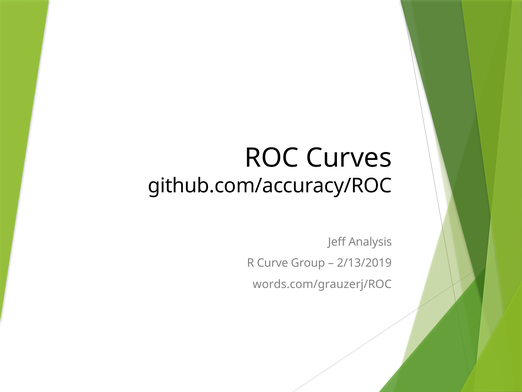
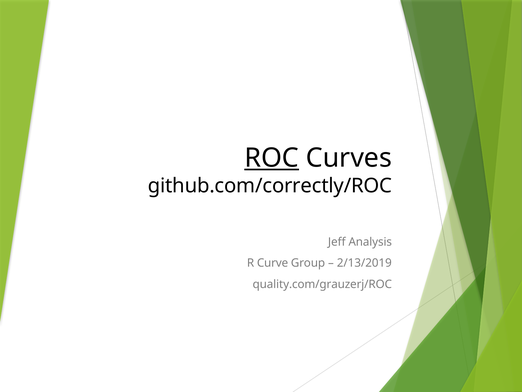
ROC underline: none -> present (272, 158)
github.com/accuracy/ROC: github.com/accuracy/ROC -> github.com/correctly/ROC (270, 186)
words.com/grauzerj/ROC: words.com/grauzerj/ROC -> quality.com/grauzerj/ROC (322, 284)
